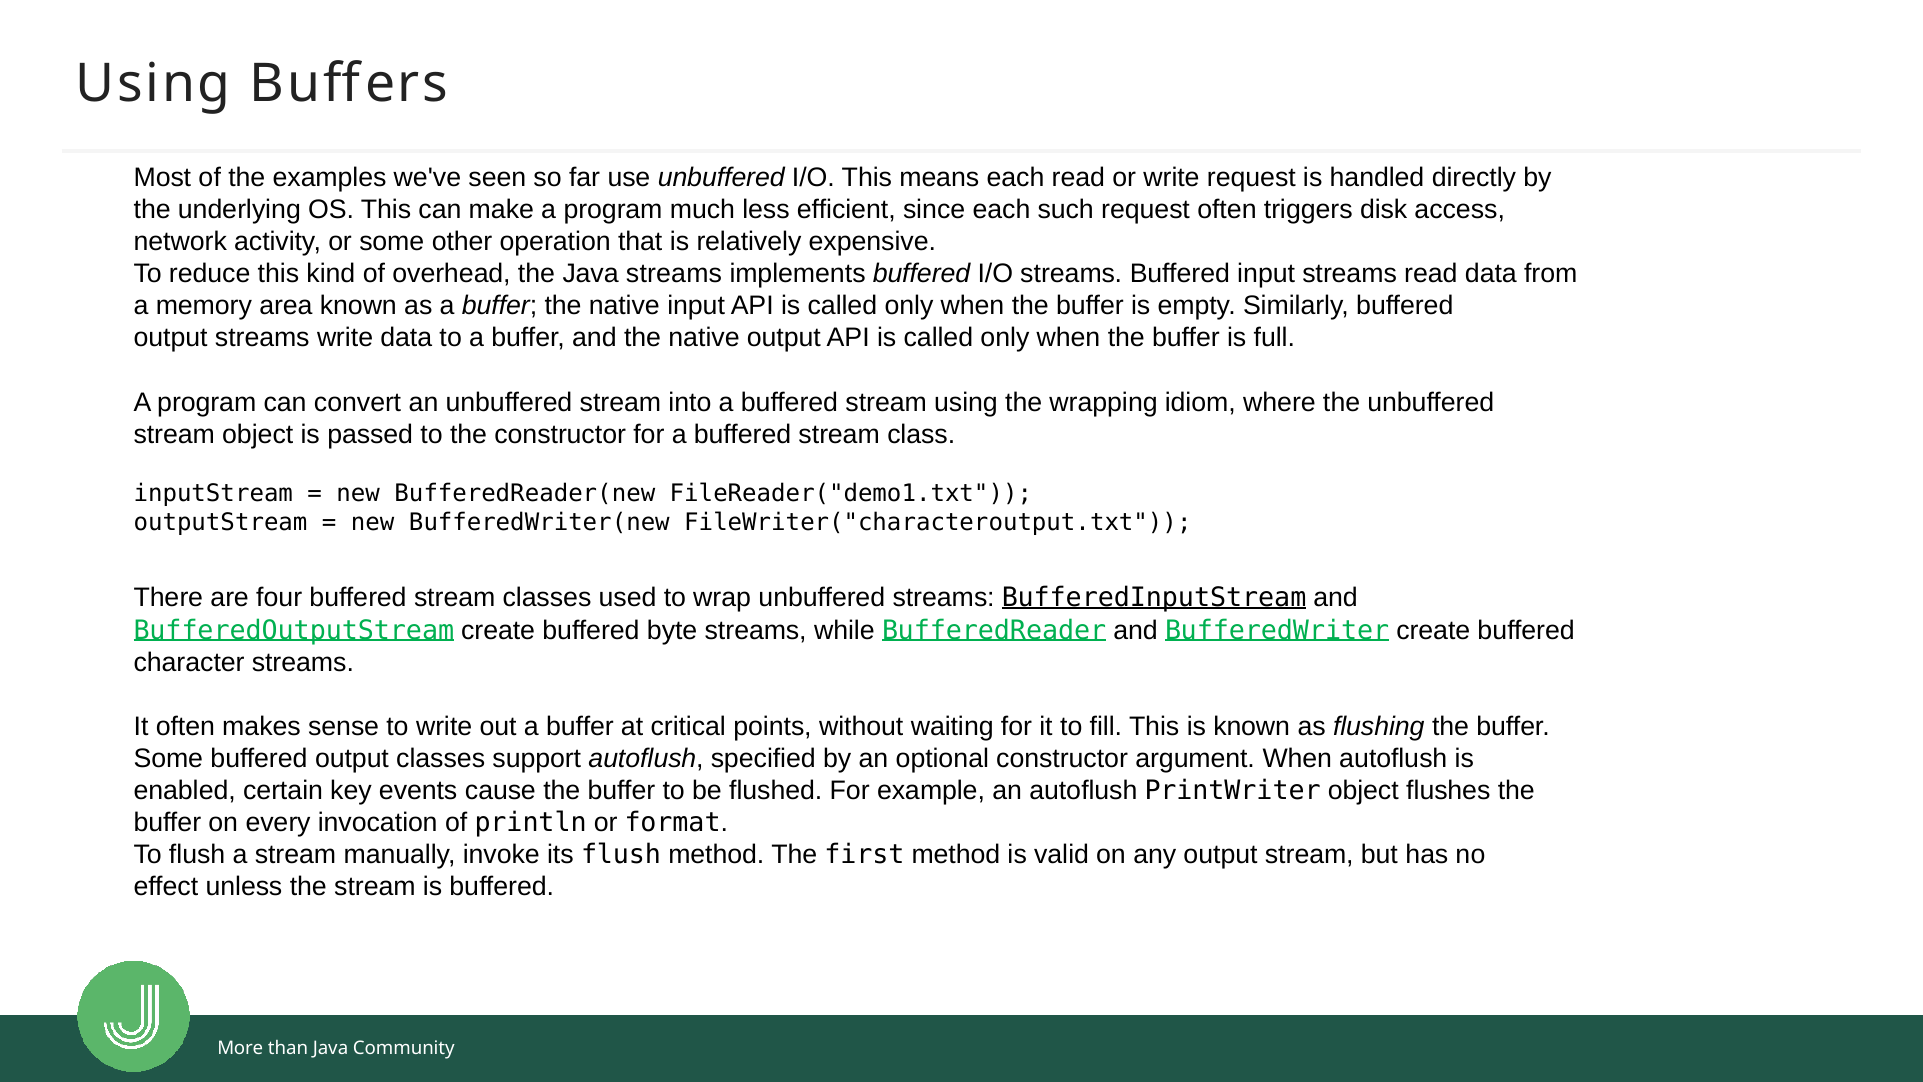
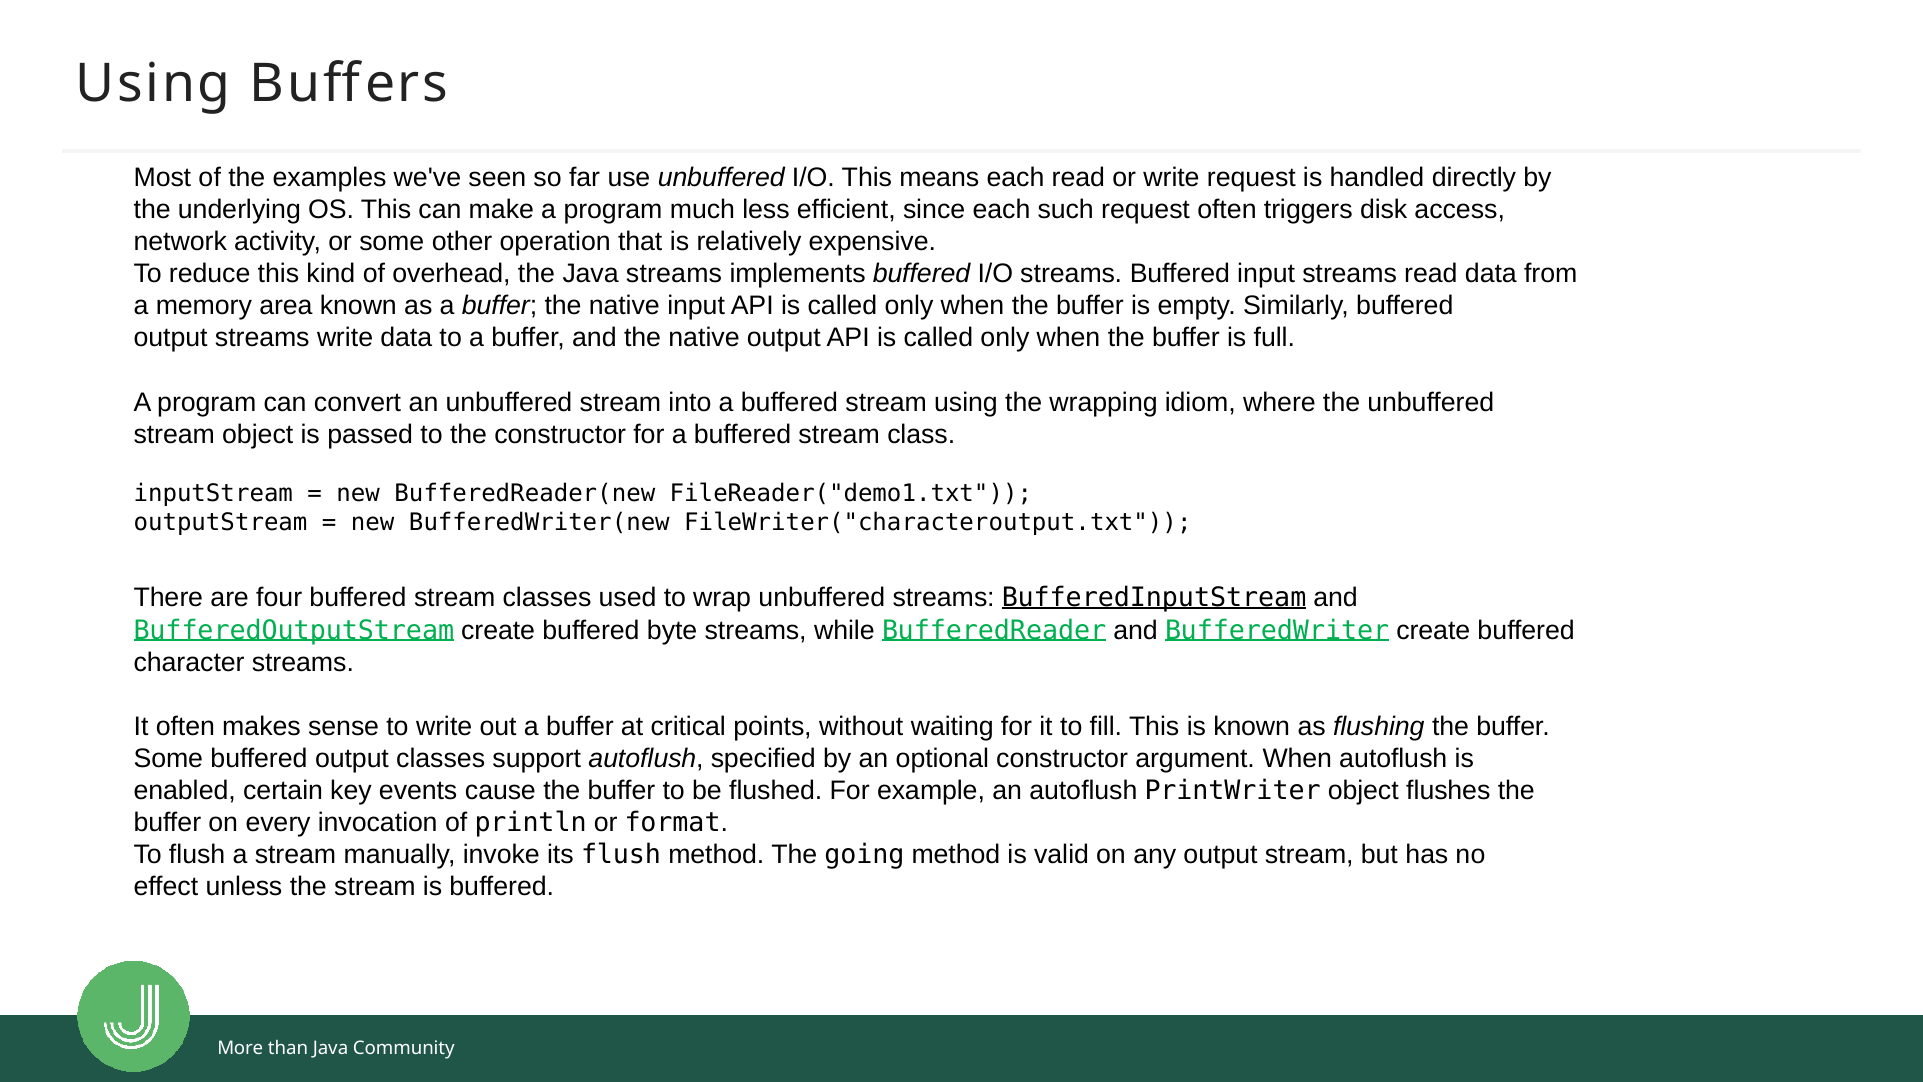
first: first -> going (864, 855)
